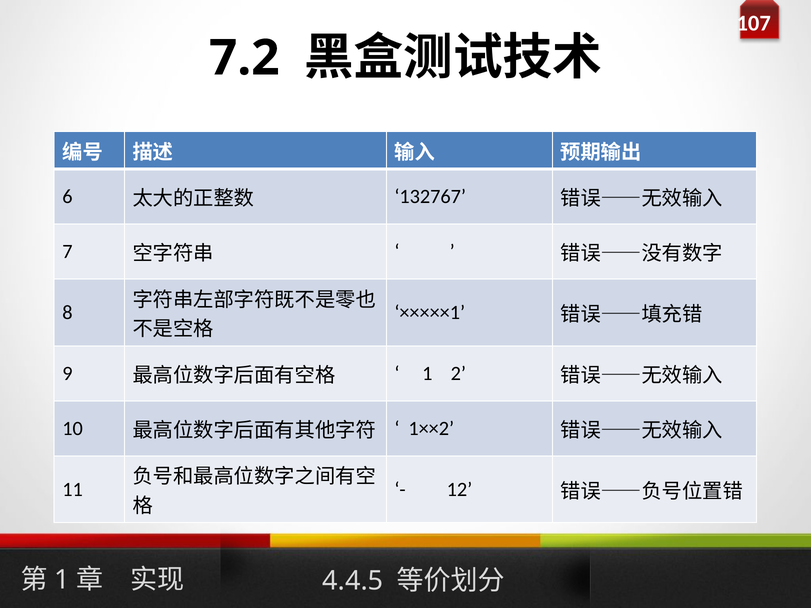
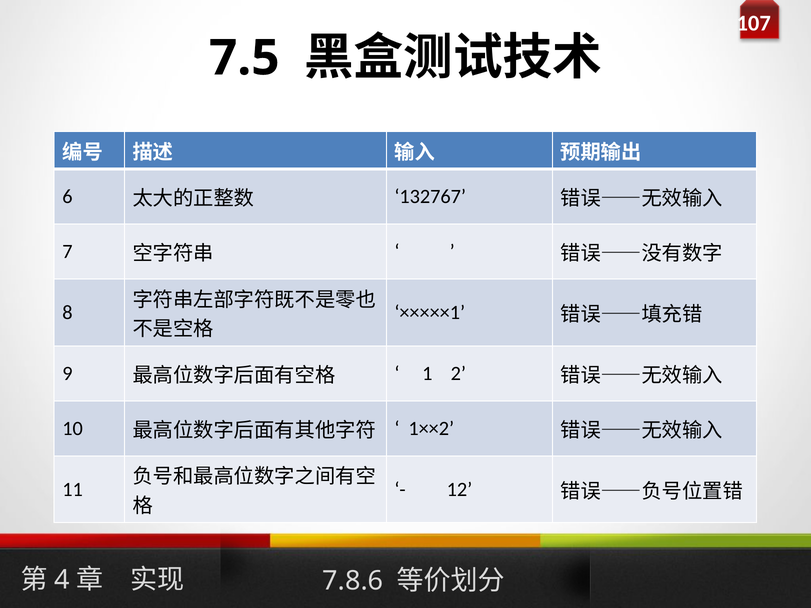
7.2: 7.2 -> 7.5 (244, 58)
1: 1 -> 4 (62, 580)
4.4.5: 4.4.5 -> 7.8.6 (353, 581)
